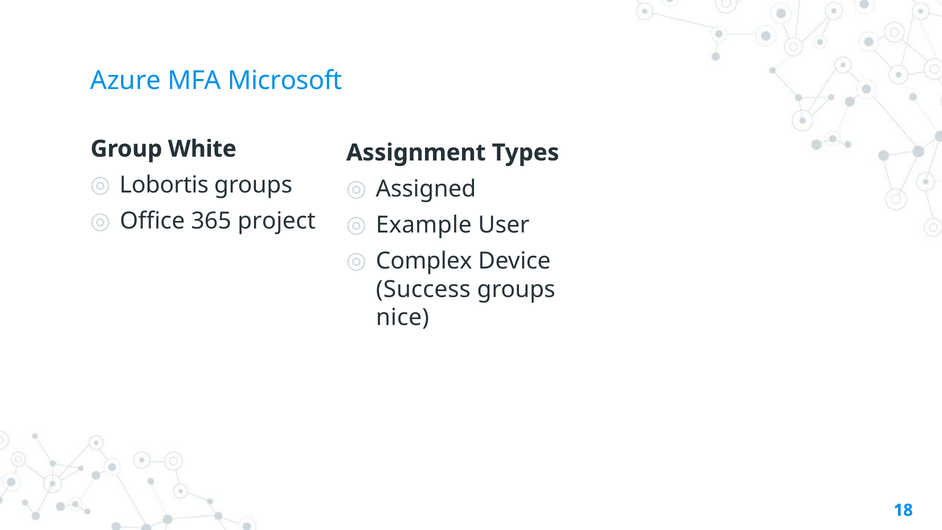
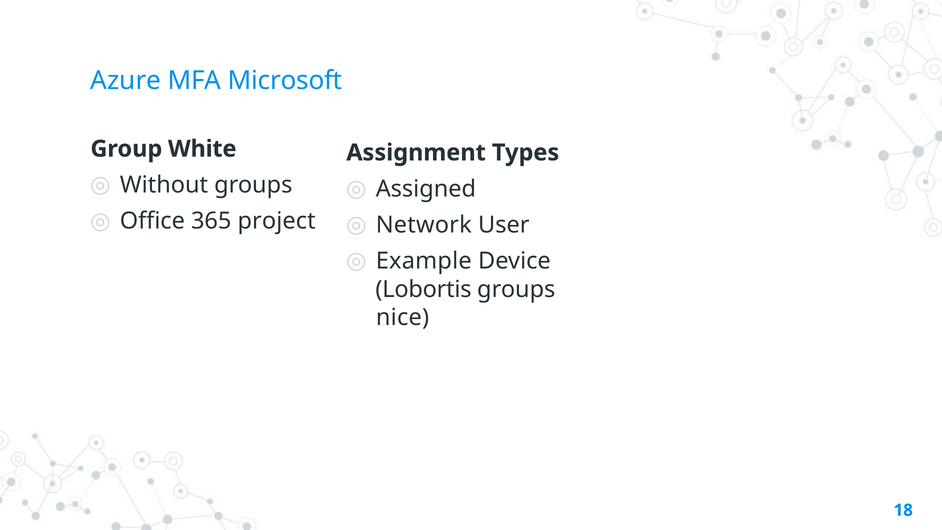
Lobortis: Lobortis -> Without (164, 185)
Example: Example -> Network (424, 225)
Complex: Complex -> Example (424, 261)
Success: Success -> Lobortis (424, 289)
